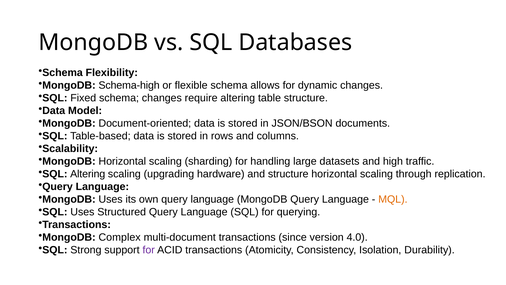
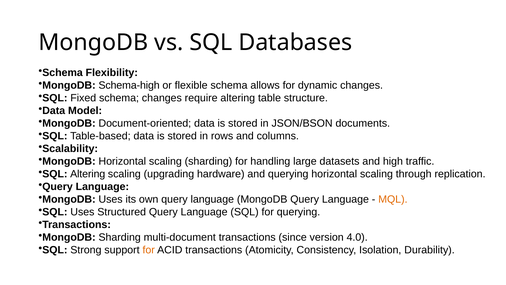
and structure: structure -> querying (288, 174)
MongoDB Complex: Complex -> Sharding (120, 237)
for colour: purple -> orange (149, 250)
